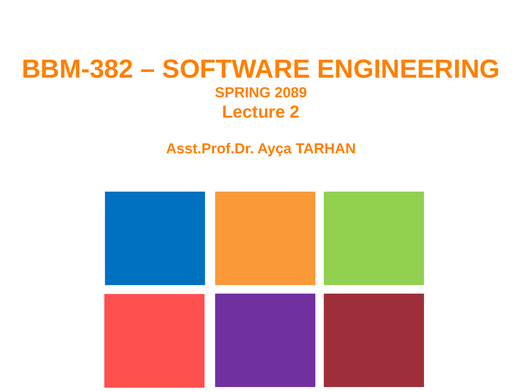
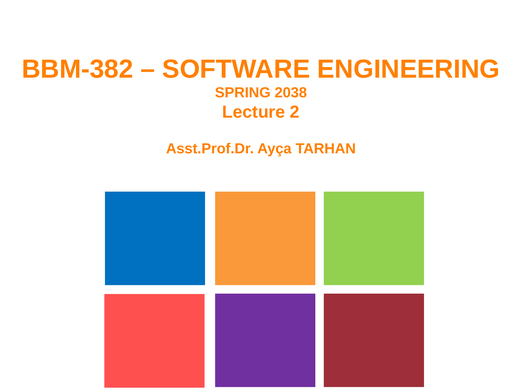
2089: 2089 -> 2038 (291, 93)
